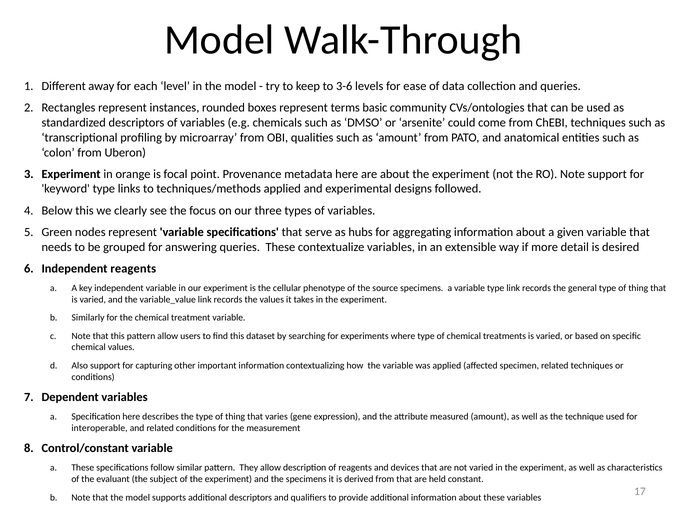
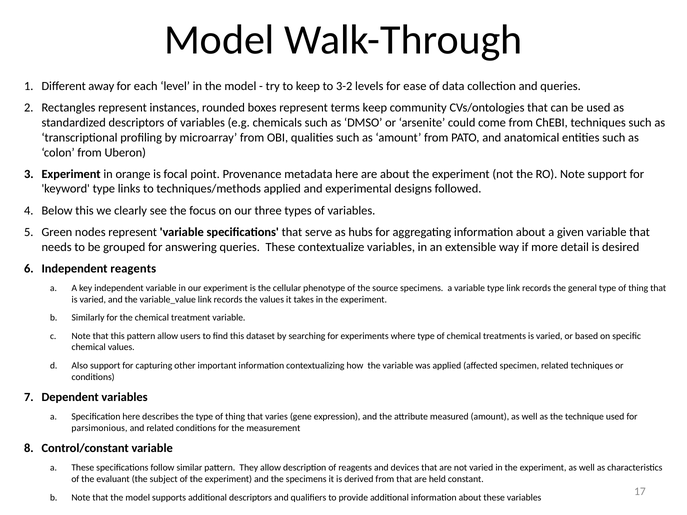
3-6: 3-6 -> 3-2 (344, 86)
terms basic: basic -> keep (375, 108)
interoperable: interoperable -> parsimonious (99, 428)
